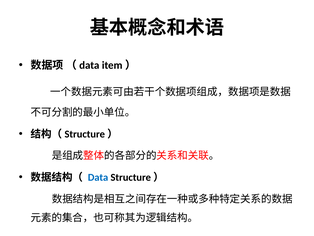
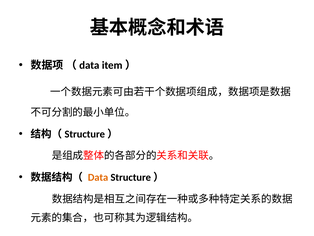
Data colour: blue -> orange (98, 177)
